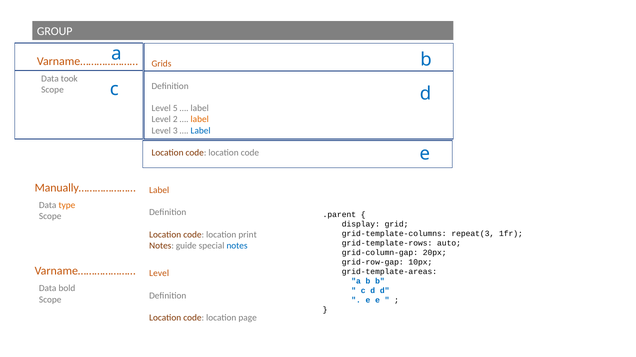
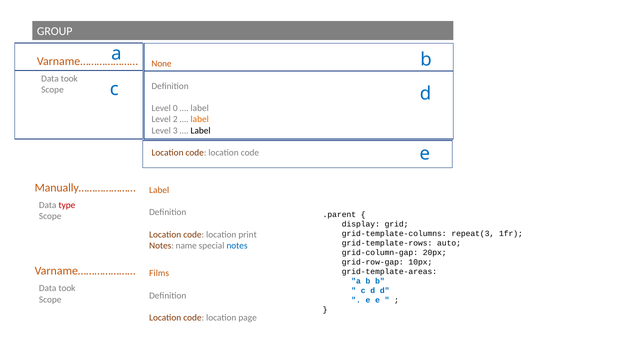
Grids: Grids -> None (162, 64)
5: 5 -> 0 (175, 108)
Label colour: blue -> black (201, 131)
type colour: orange -> red (67, 205)
guide: guide -> name (186, 246)
Level: Level -> Films (159, 274)
bold: bold -> took (67, 289)
